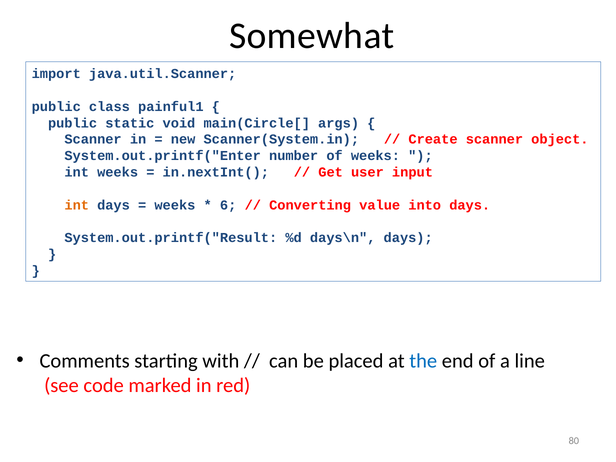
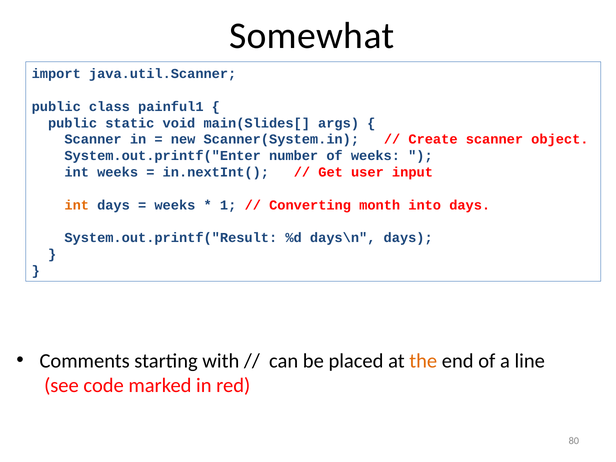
main(Circle[: main(Circle[ -> main(Slides[ (257, 123)
6: 6 -> 1 (228, 205)
value: value -> month (380, 205)
the colour: blue -> orange (423, 361)
